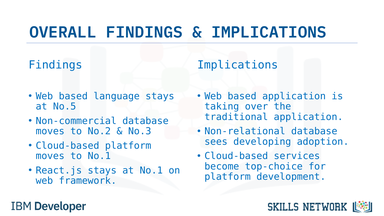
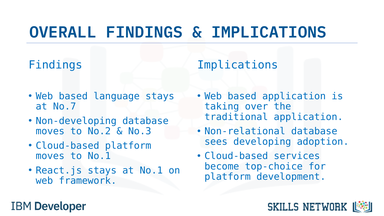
No.5: No.5 -> No.7 (65, 107)
Non-commercial: Non-commercial -> Non-developing (76, 121)
